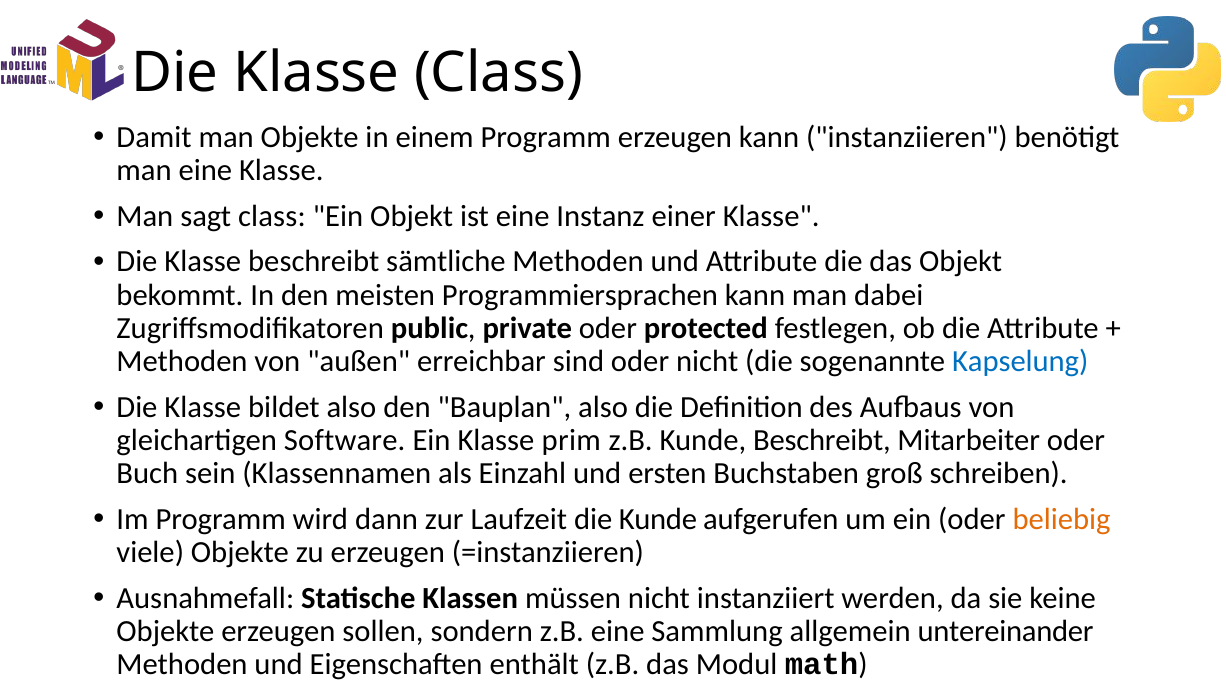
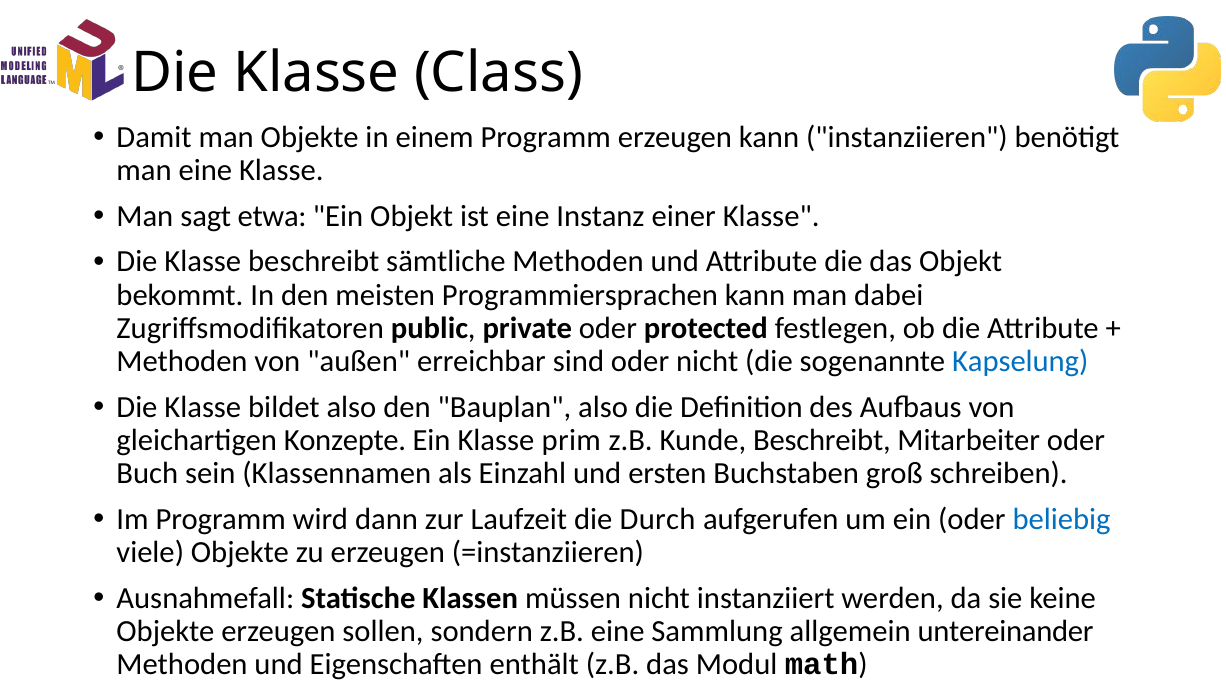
sagt class: class -> etwa (272, 216)
Software: Software -> Konzepte (345, 440)
die Kunde: Kunde -> Durch (658, 519)
beliebig colour: orange -> blue (1062, 519)
